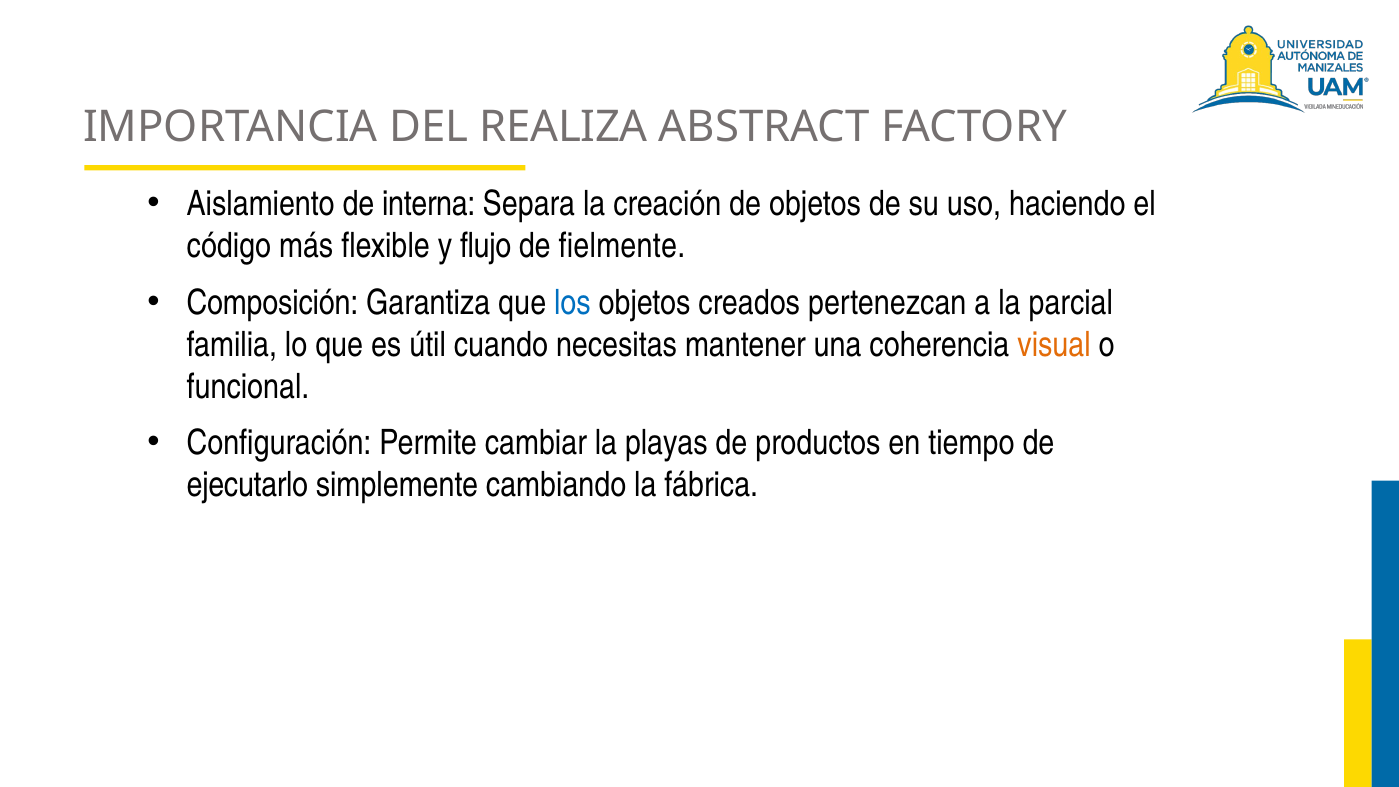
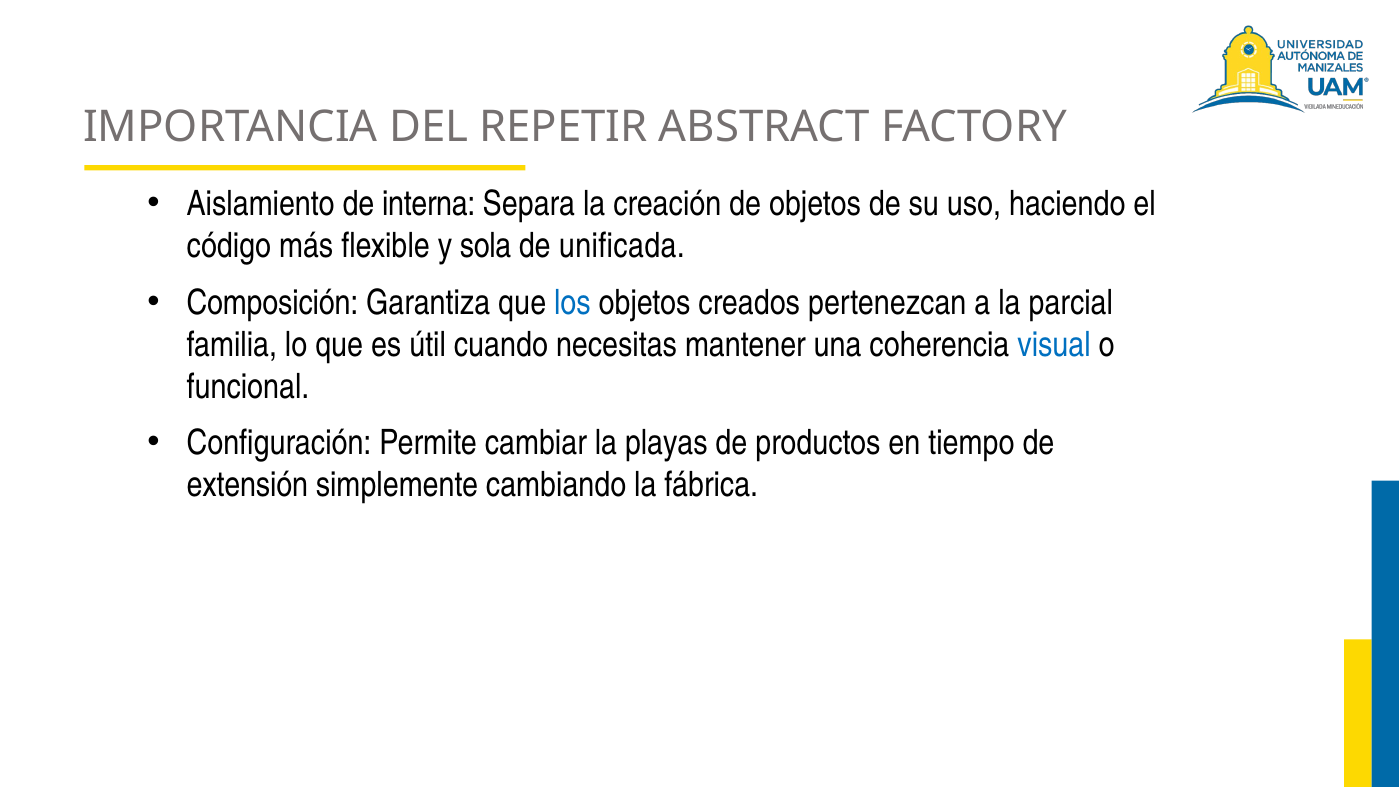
REALIZA: REALIZA -> REPETIR (564, 127)
flujo: flujo -> sola (486, 246)
fielmente: fielmente -> unificada (622, 246)
visual colour: orange -> blue (1054, 345)
ejecutarlo: ejecutarlo -> extensión (247, 485)
